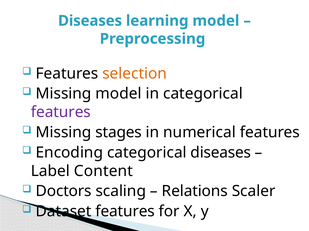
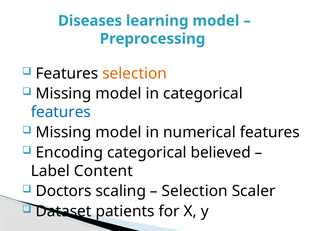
features colour: purple -> blue (61, 112)
stages: stages -> model (118, 133)
categorical diseases: diseases -> believed (221, 153)
Relations: Relations -> Selection (195, 192)
Dataset features: features -> patients (125, 212)
